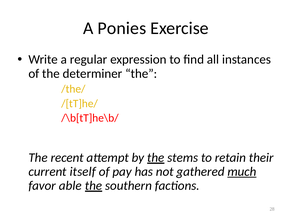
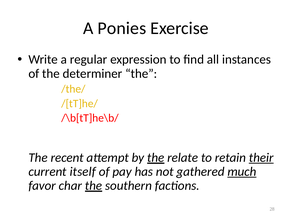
stems: stems -> relate (183, 158)
their underline: none -> present (261, 158)
able: able -> char (70, 186)
